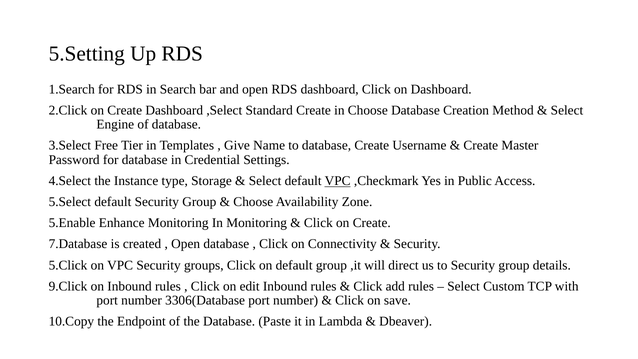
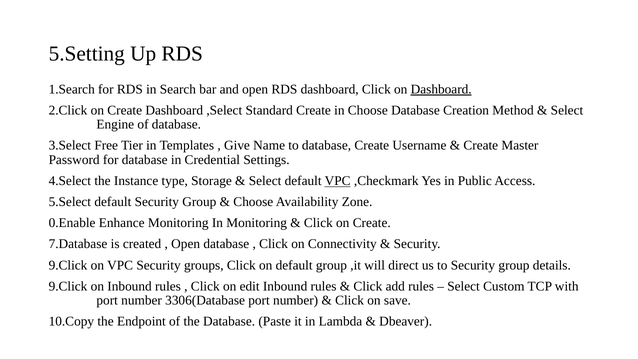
Dashboard underline: none -> present (441, 89)
5.Enable: 5.Enable -> 0.Enable (72, 223)
5.Click: 5.Click -> 9.Click (68, 265)
